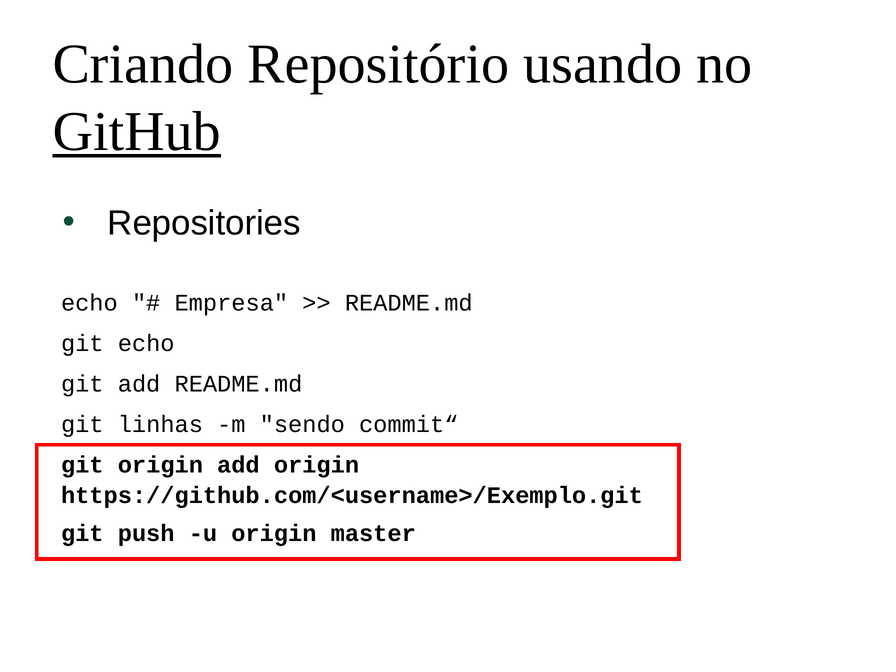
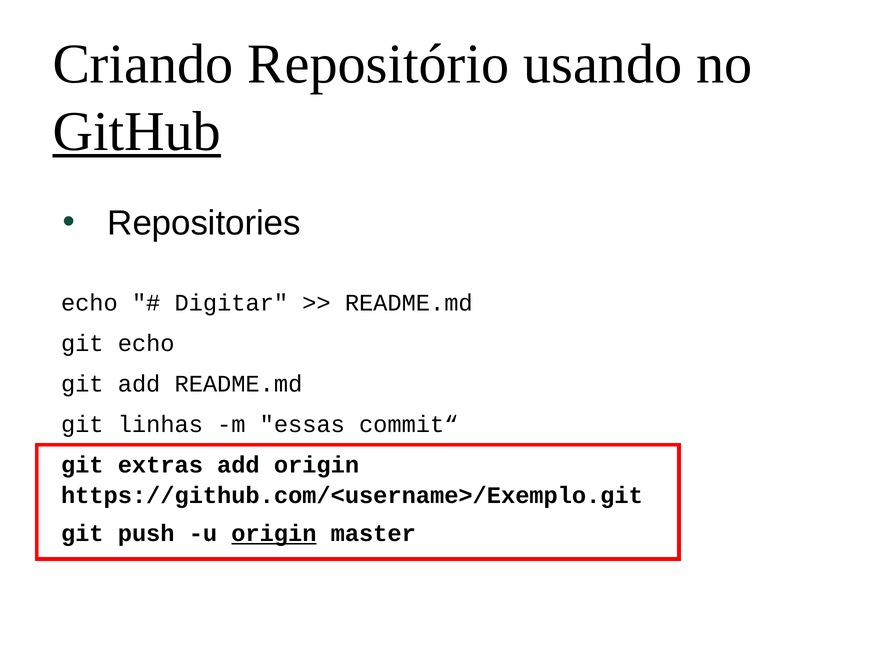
Empresa: Empresa -> Digitar (231, 303)
sendo: sendo -> essas (302, 424)
git origin: origin -> extras (160, 464)
origin underline: none -> present (274, 533)
